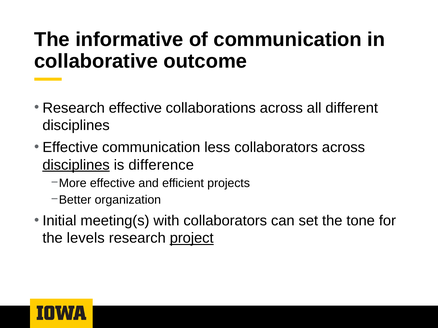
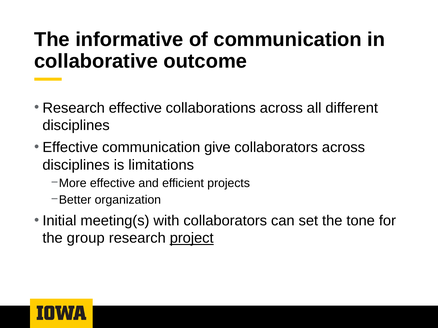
less: less -> give (217, 148)
disciplines underline: present -> none (76, 165)
difference: difference -> limitations (161, 165)
levels: levels -> group (86, 239)
